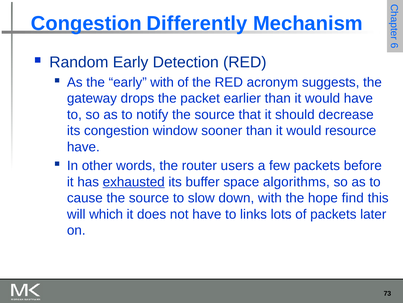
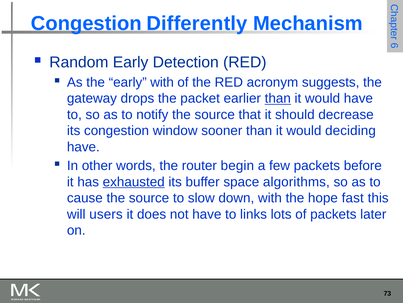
than underline: none -> present (278, 98)
resource: resource -> deciding (350, 130)
users: users -> begin (237, 165)
find: find -> fast (353, 198)
which: which -> users (106, 214)
